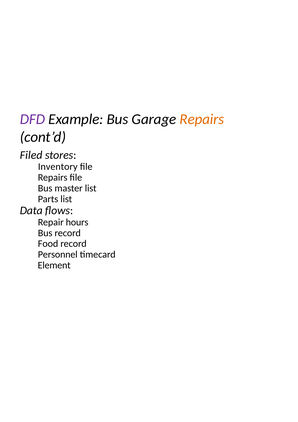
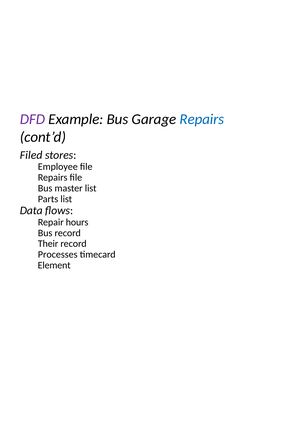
Repairs colour: orange -> blue (202, 119)
Inventory: Inventory -> Employee (58, 167)
Food: Food -> Their (48, 244)
Personnel: Personnel -> Processes (58, 254)
